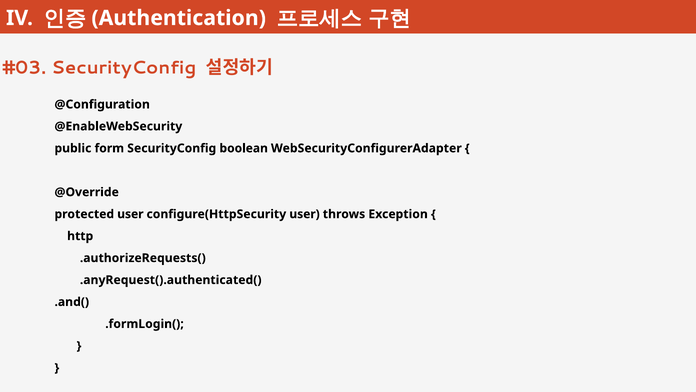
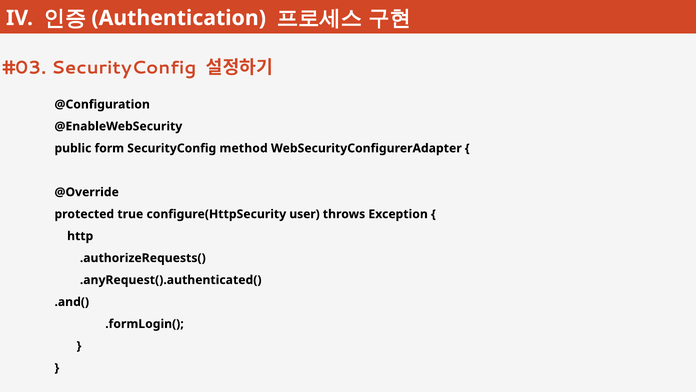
boolean: boolean -> method (244, 148)
protected user: user -> true (130, 214)
